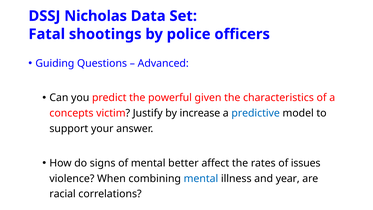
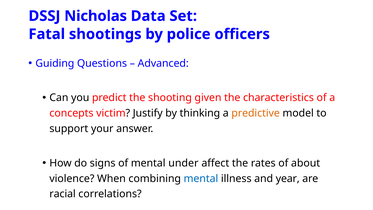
powerful: powerful -> shooting (170, 98)
increase: increase -> thinking (200, 113)
predictive colour: blue -> orange (256, 113)
better: better -> under (183, 163)
issues: issues -> about (306, 163)
